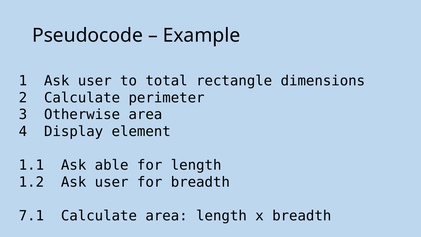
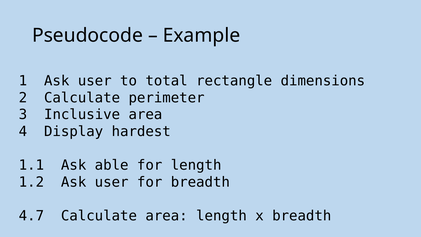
Otherwise: Otherwise -> Inclusive (82, 115)
element: element -> hardest (141, 131)
7.1: 7.1 -> 4.7 (31, 216)
